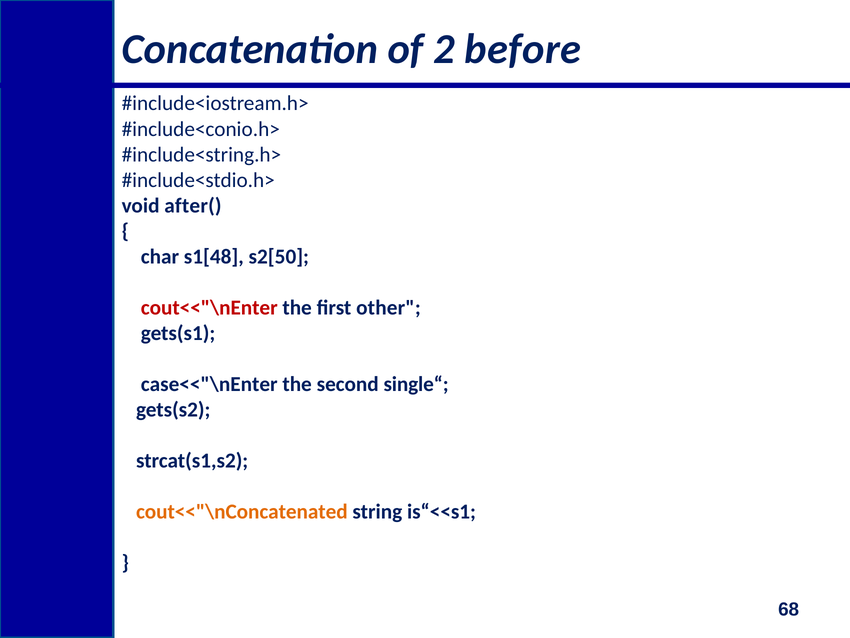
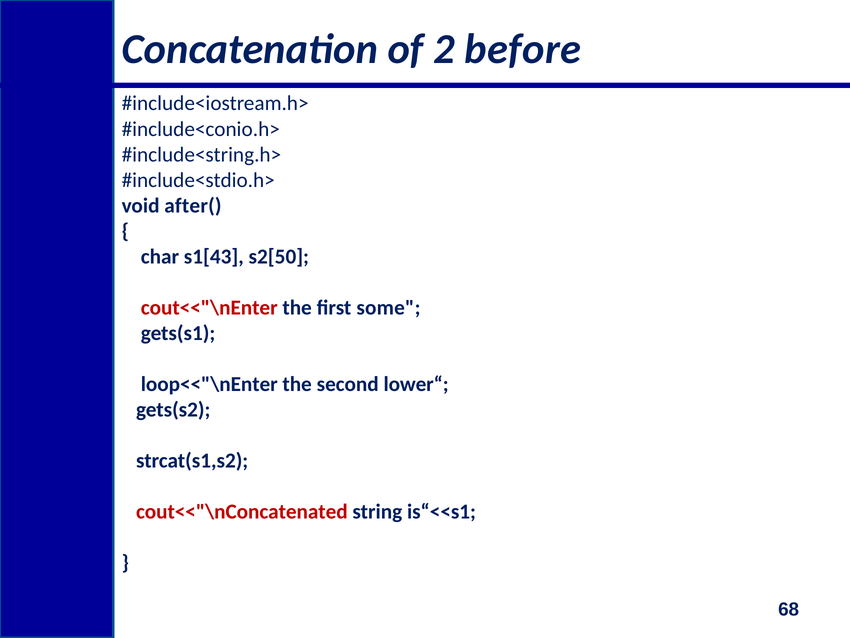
s1[48: s1[48 -> s1[43 (214, 256)
other: other -> some (388, 307)
case<<"\nEnter: case<<"\nEnter -> loop<<"\nEnter (209, 384)
single“: single“ -> lower“ (416, 384)
cout<<"\nConcatenated colour: orange -> red (242, 511)
